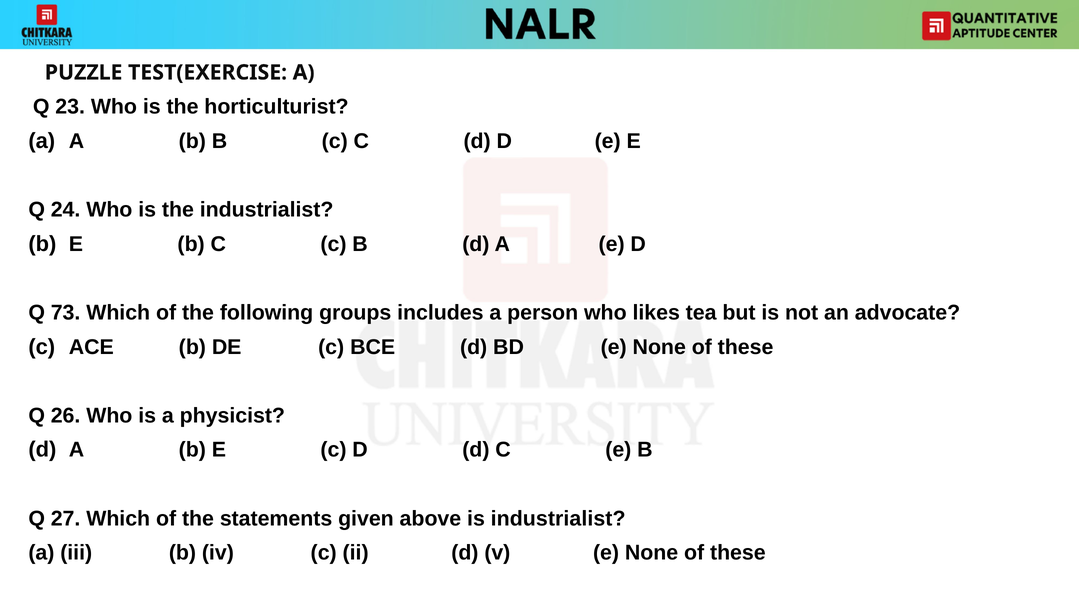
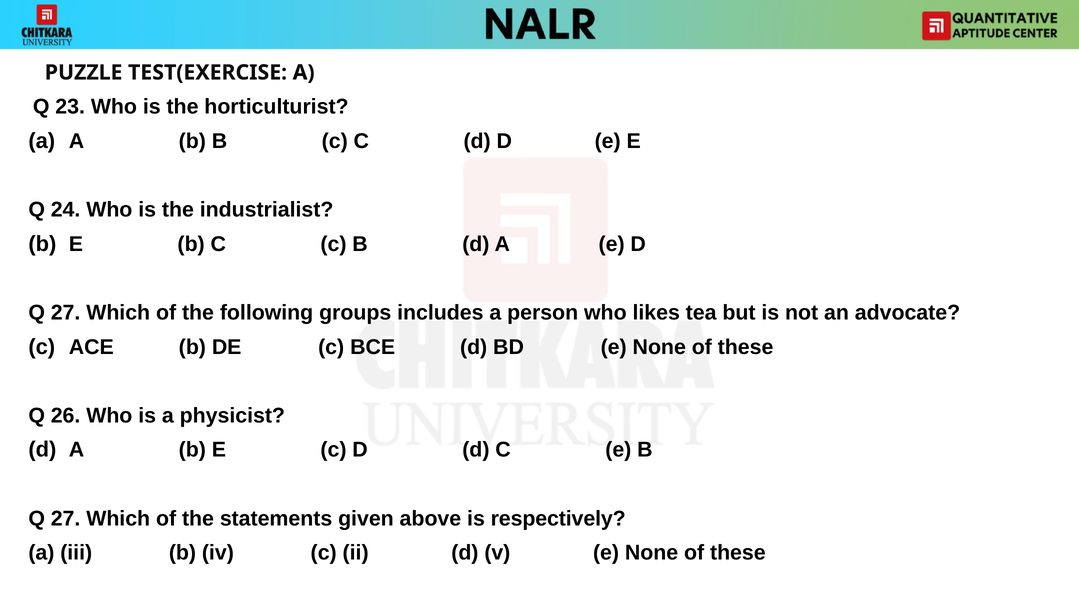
73: 73 -> 27 (66, 313)
is industrialist: industrialist -> respectively (558, 518)
